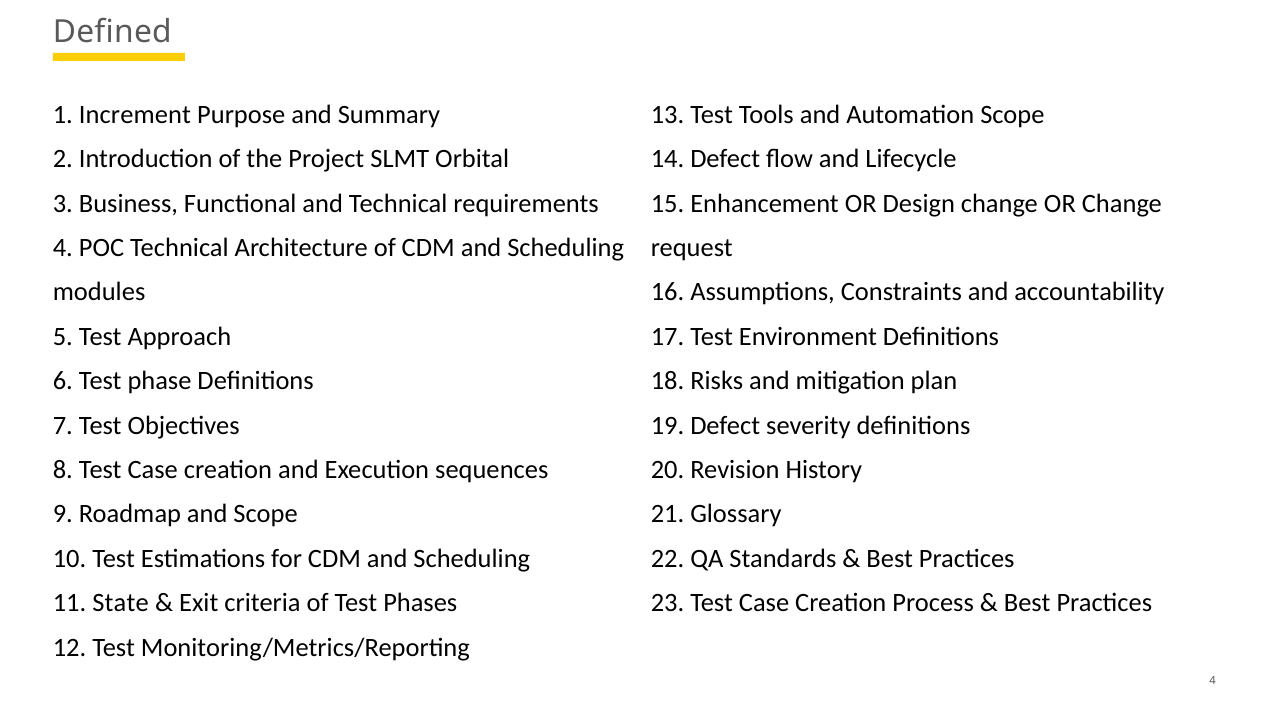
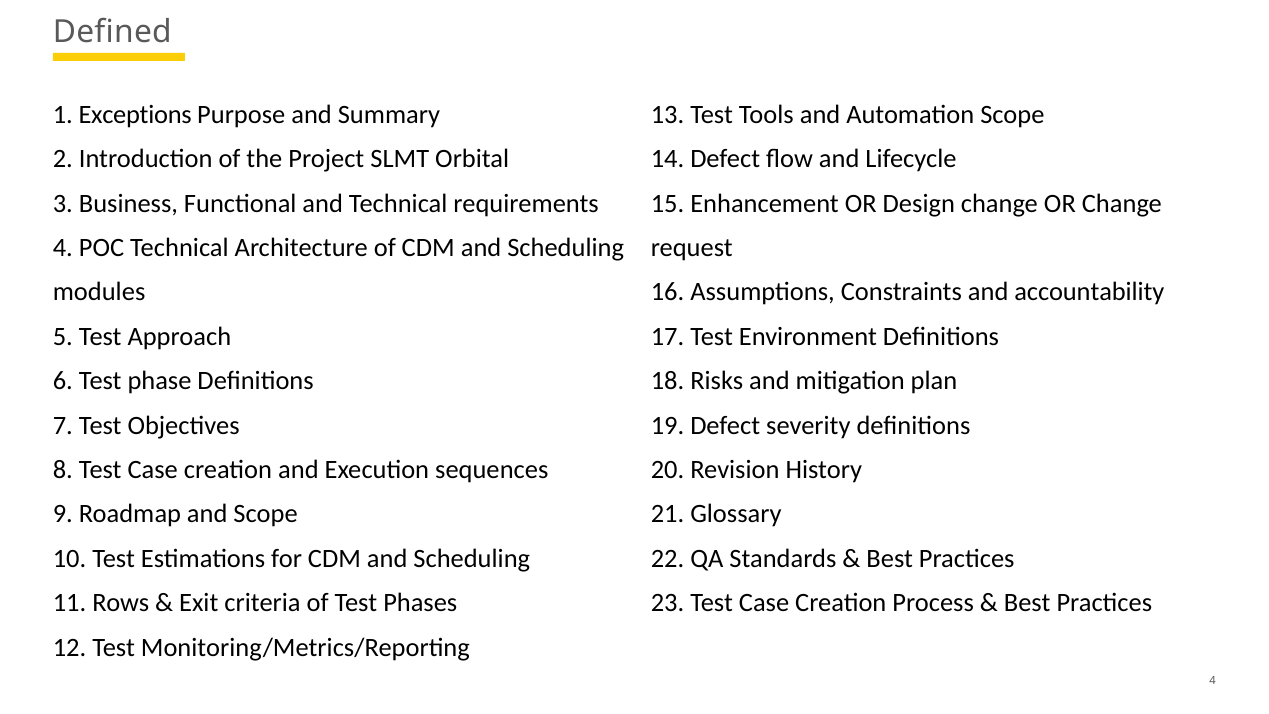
Increment: Increment -> Exceptions (135, 115)
State: State -> Rows (121, 603)
